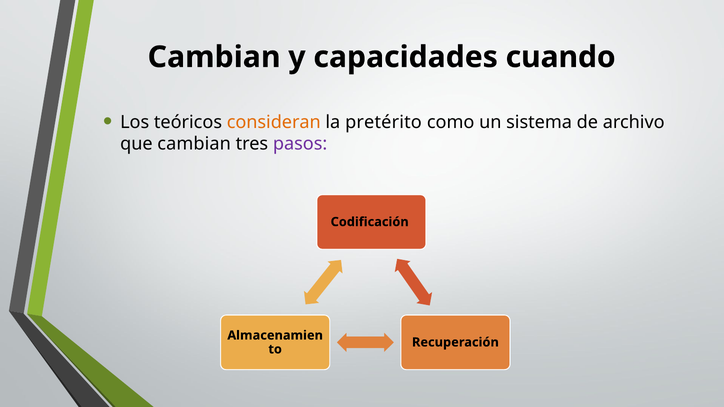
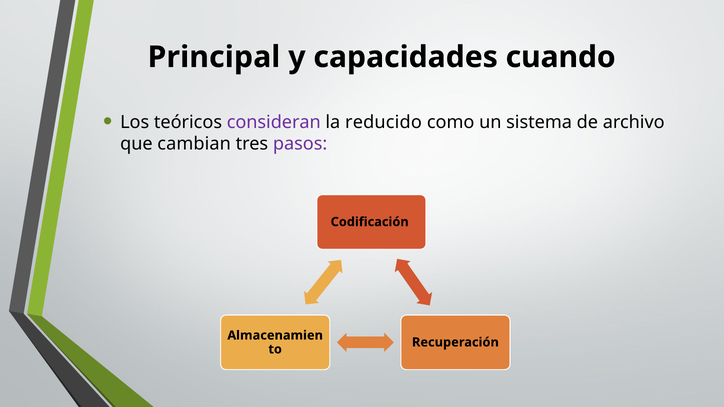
Cambian: Cambian -> Principal (214, 57)
consideran colour: orange -> purple (274, 122)
pretérito: pretérito -> reducido (383, 122)
